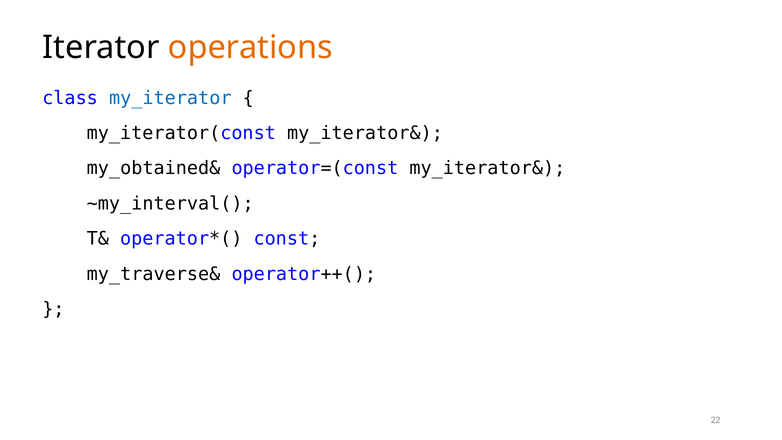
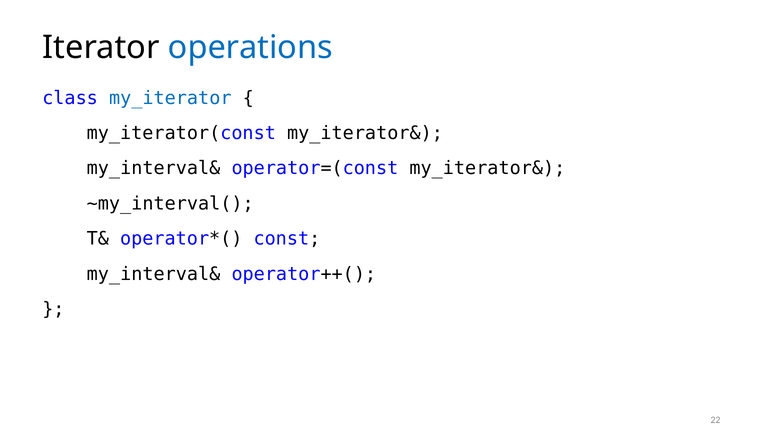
operations colour: orange -> blue (250, 48)
my_obtained&: my_obtained& -> my_interval& (154, 168)
my_traverse&: my_traverse& -> my_interval& (154, 274)
